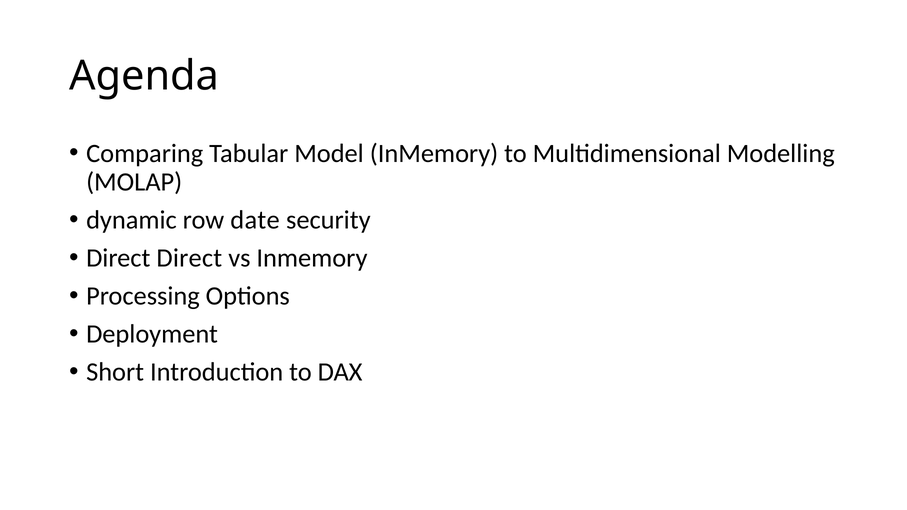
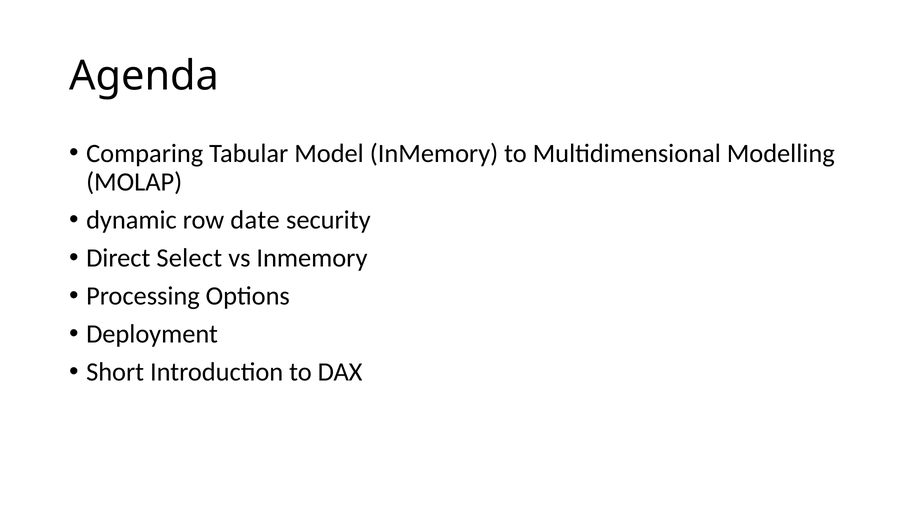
Direct Direct: Direct -> Select (189, 258)
